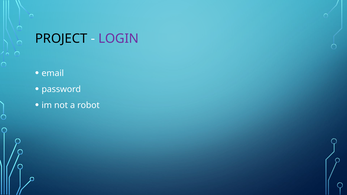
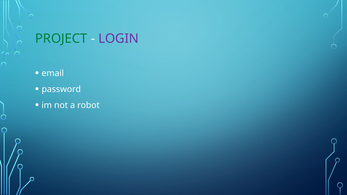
PROJECT colour: black -> green (61, 39)
